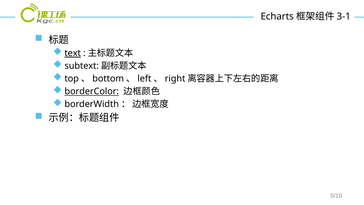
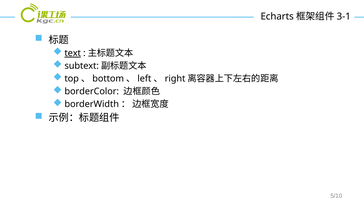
borderColor underline: present -> none (92, 91)
